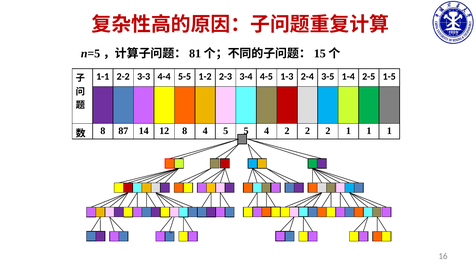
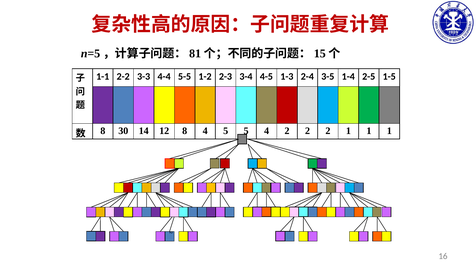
87: 87 -> 30 (123, 131)
